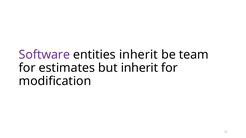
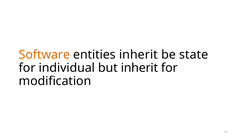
Software colour: purple -> orange (44, 55)
team: team -> state (194, 55)
estimates: estimates -> individual (67, 68)
